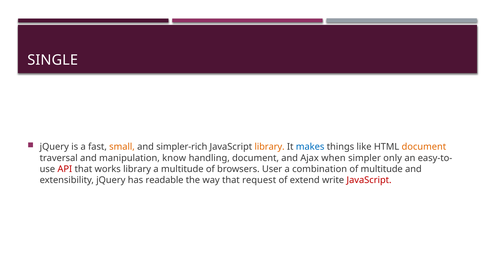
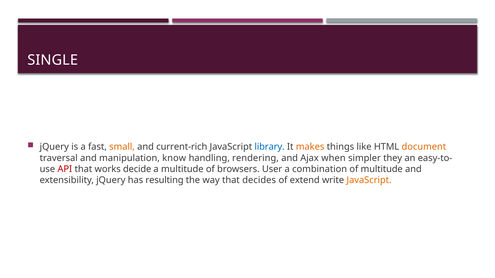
simpler-rich: simpler-rich -> current-rich (182, 147)
library colour: orange -> blue (270, 147)
makes colour: blue -> orange (310, 147)
handling document: document -> rendering (255, 158)
only: only -> they (393, 158)
works library: library -> decide (137, 169)
readable: readable -> resulting (165, 181)
request: request -> decides (259, 181)
JavaScript colour: red -> orange (369, 181)
